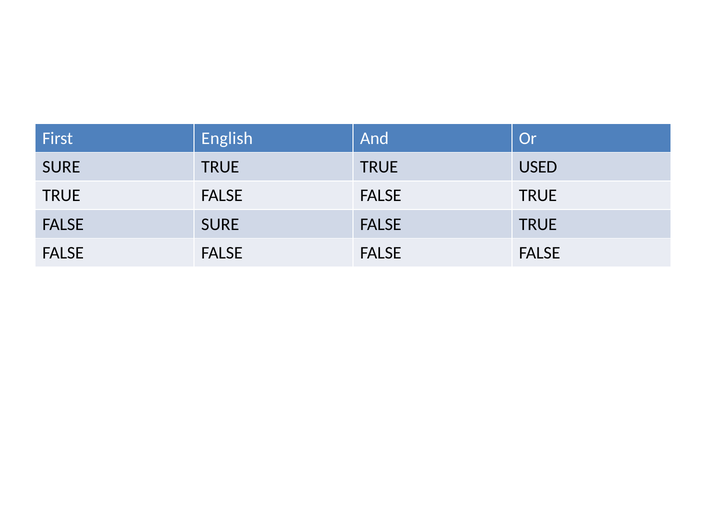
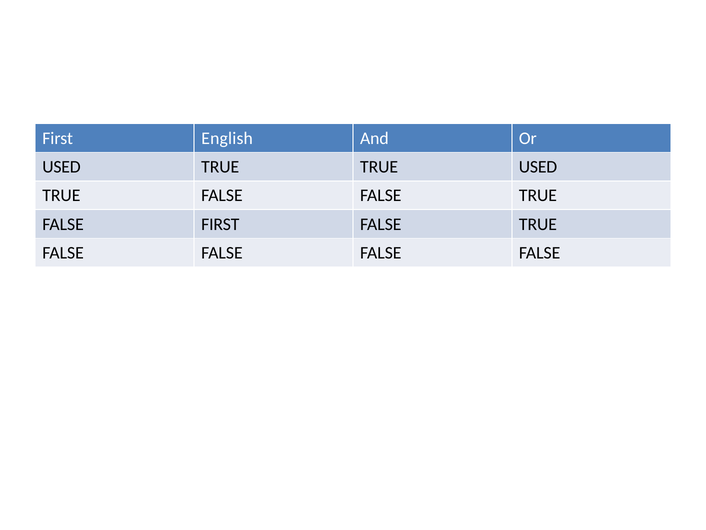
SURE: SURE -> USED (61, 167)
FALSE SURE: SURE -> FIRST (220, 224)
